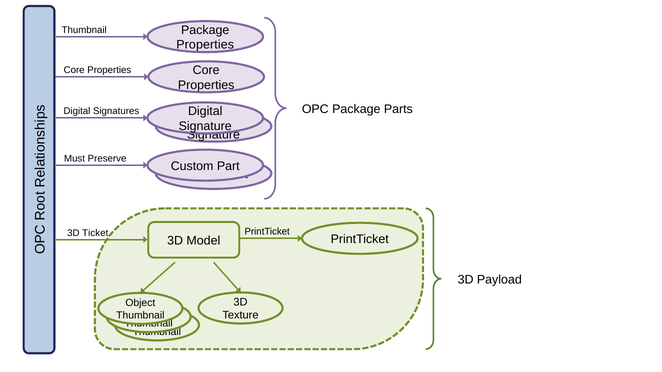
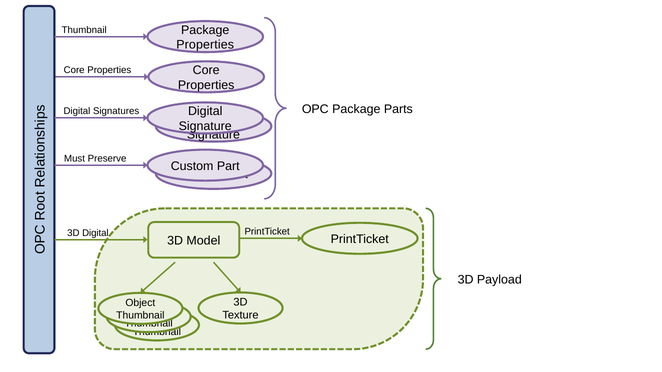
3D Ticket: Ticket -> Digital (95, 233)
